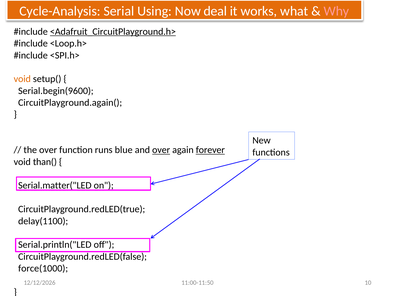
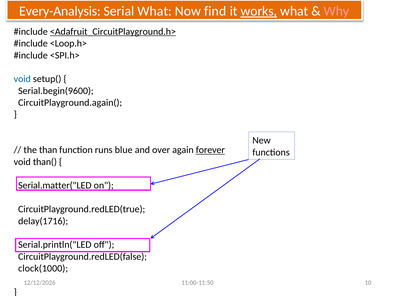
Cycle-Analysis: Cycle-Analysis -> Every-Analysis (60, 11)
Serial Using: Using -> What (155, 11)
deal: deal -> find (215, 11)
works underline: none -> present (259, 11)
void colour: orange -> blue (22, 79)
the over: over -> than (48, 150)
over underline: present -> none (161, 150)
delay(1100: delay(1100 -> delay(1716 (43, 221)
force(1000: force(1000 -> clock(1000 (43, 269)
